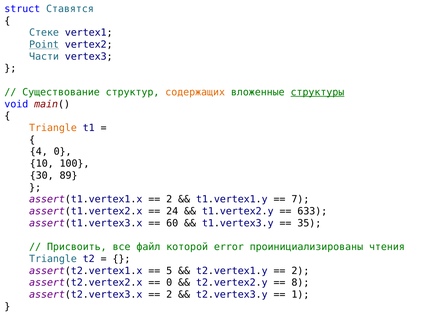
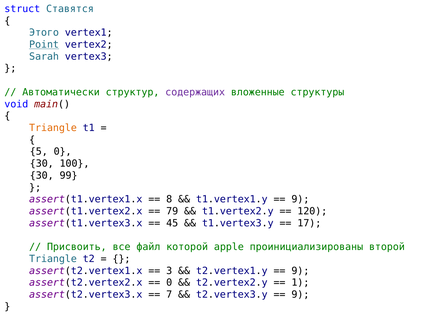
Стеке: Стеке -> Этого (44, 33)
Части: Части -> Sarah (44, 56)
Существование: Существование -> Автоматически (61, 92)
содержащих colour: orange -> purple (195, 92)
структуры underline: present -> none (317, 92)
4: 4 -> 5 (39, 152)
10: 10 -> 30 (42, 164)
89: 89 -> 99 (69, 176)
2: 2 -> 8 (169, 199)
7: 7 -> 9 (300, 199)
24: 24 -> 79 (172, 211)
633: 633 -> 120 (312, 211)
60: 60 -> 45 (172, 223)
35: 35 -> 17 (309, 223)
error: error -> apple (229, 247)
чтения: чтения -> второй (387, 247)
5: 5 -> 3 (169, 271)
2: 2 -> 9 (300, 271)
8: 8 -> 1 (300, 283)
2: 2 -> 7 (169, 295)
1: 1 -> 9 (300, 295)
